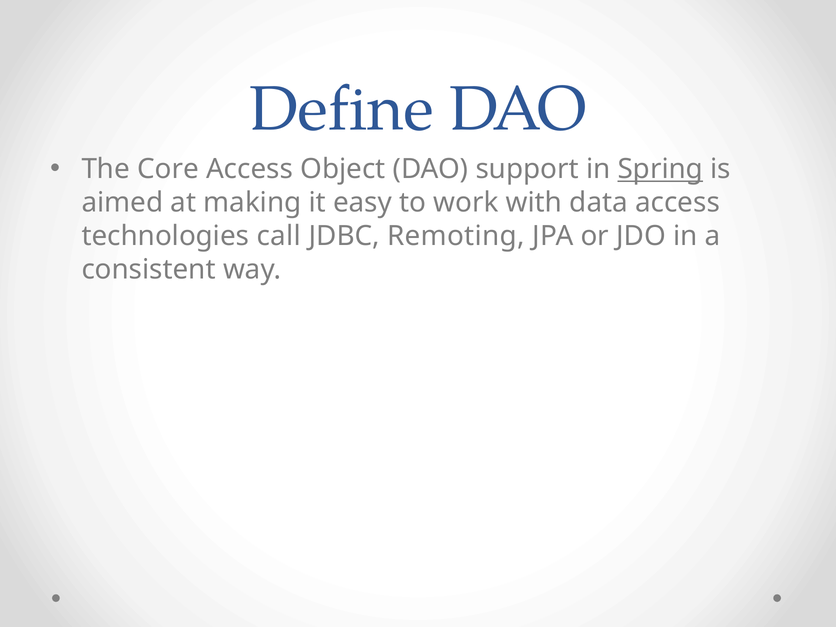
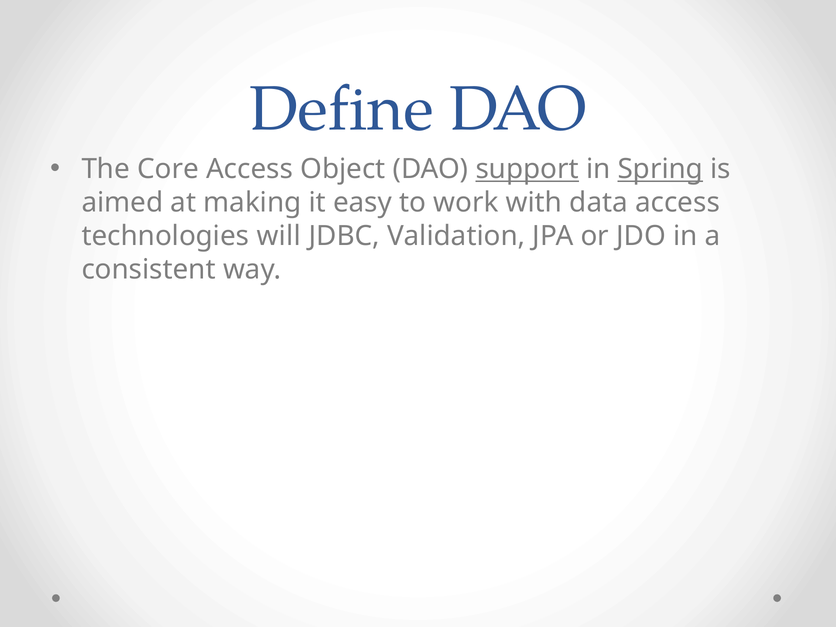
support underline: none -> present (527, 169)
call: call -> will (279, 236)
Remoting: Remoting -> Validation (456, 236)
